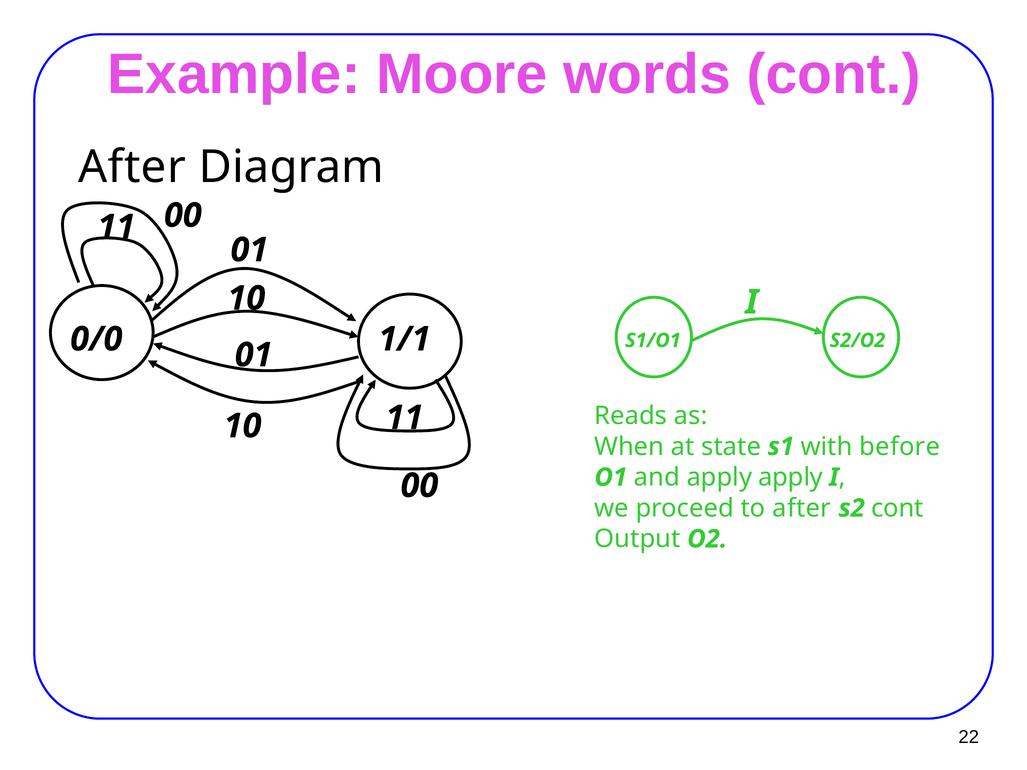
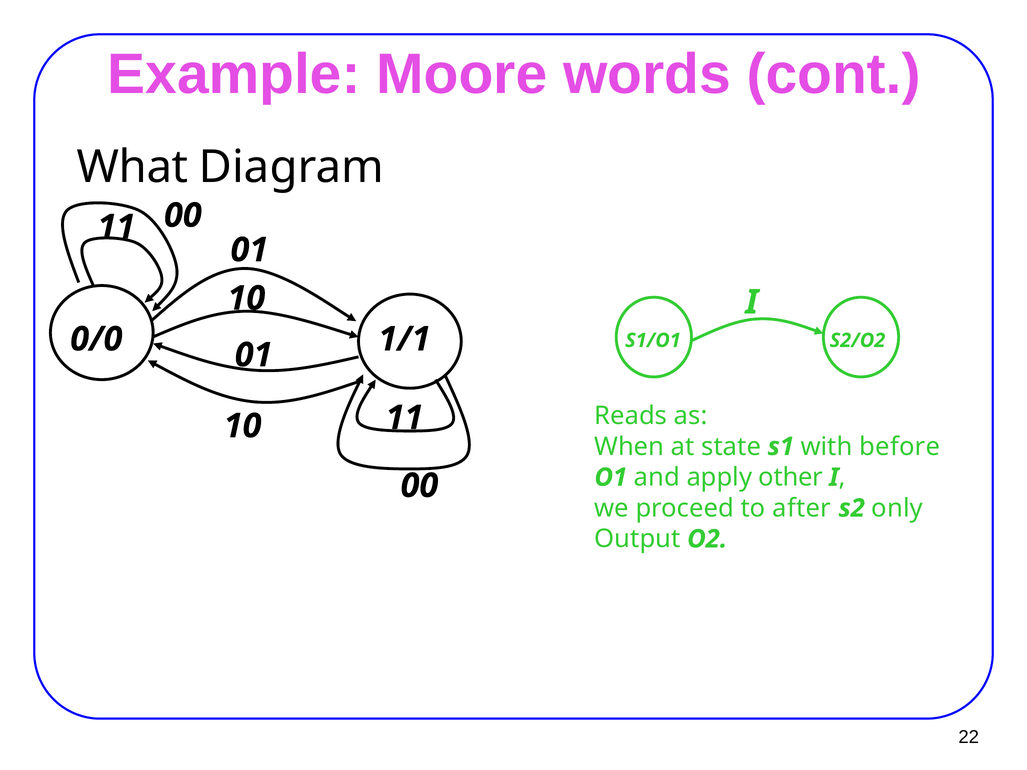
After: After -> What (133, 167)
apply apply: apply -> other (791, 478)
s2 cont: cont -> only (897, 508)
